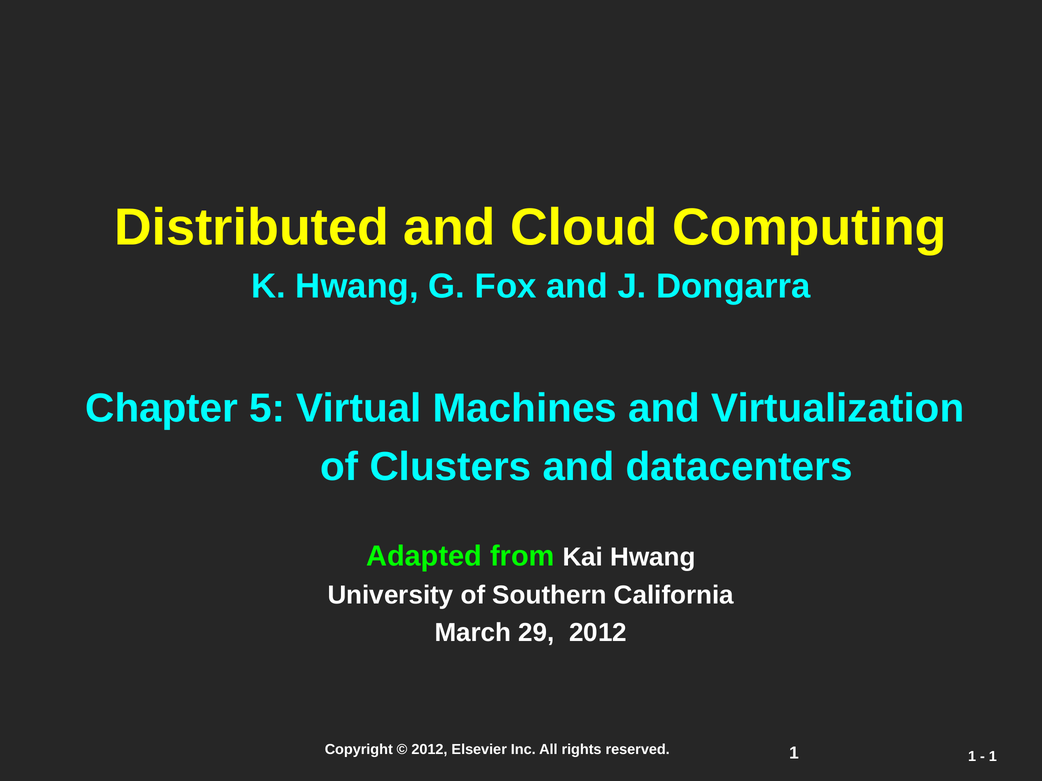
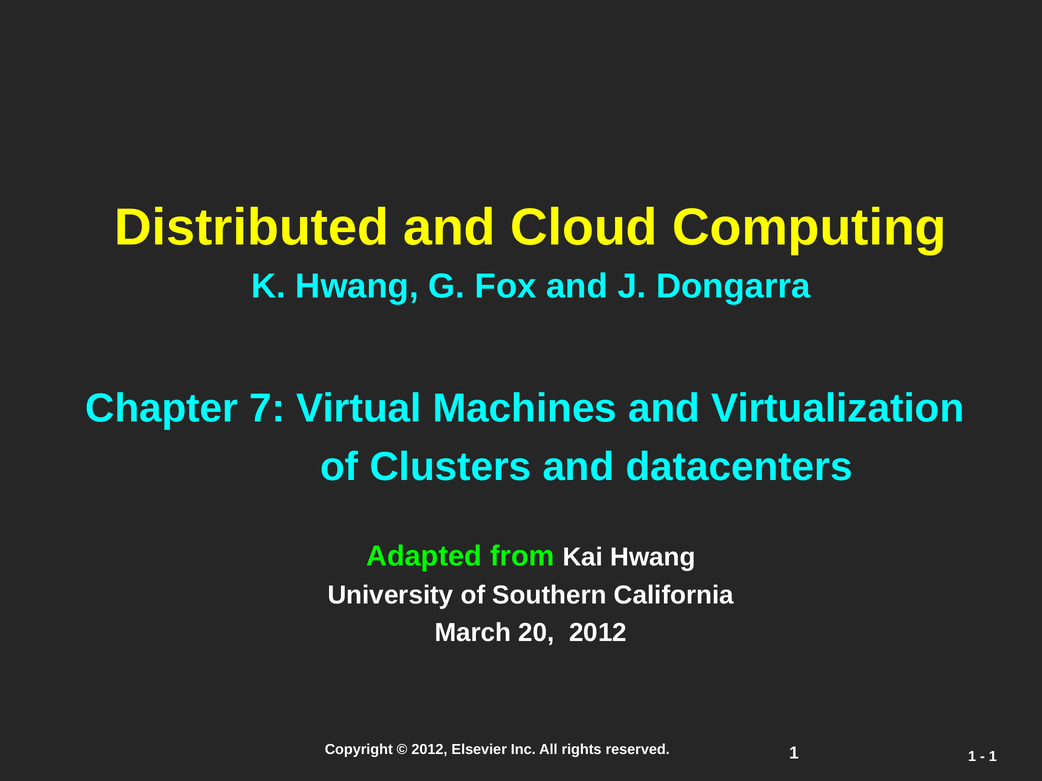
5: 5 -> 7 (267, 409)
29: 29 -> 20 (537, 633)
